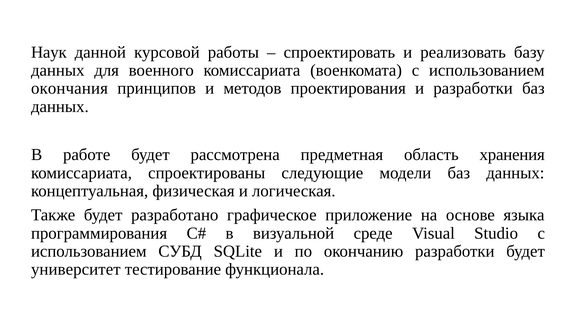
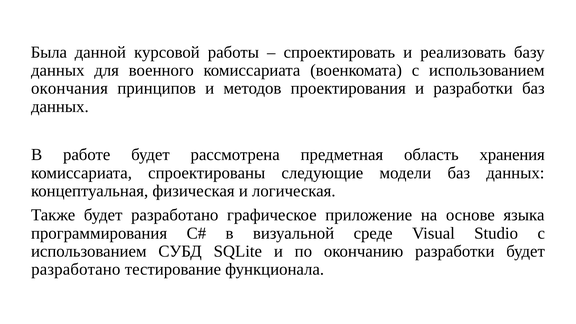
Наук: Наук -> Была (49, 52)
университет: университет -> разработано (76, 269)
